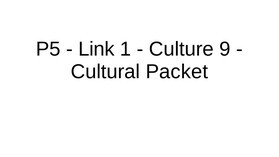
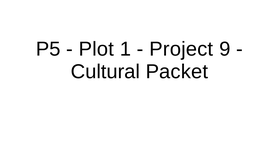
Link: Link -> Plot (96, 49)
Culture: Culture -> Project (181, 49)
